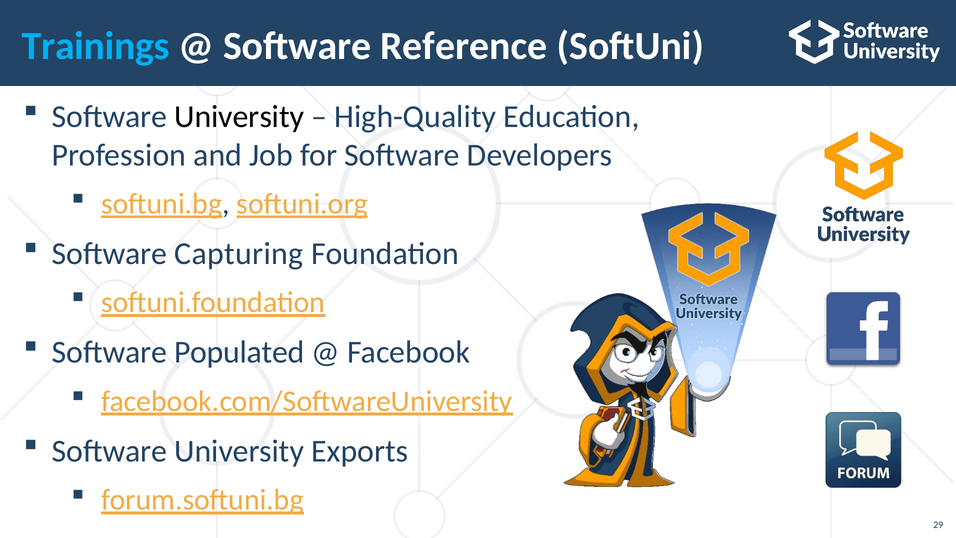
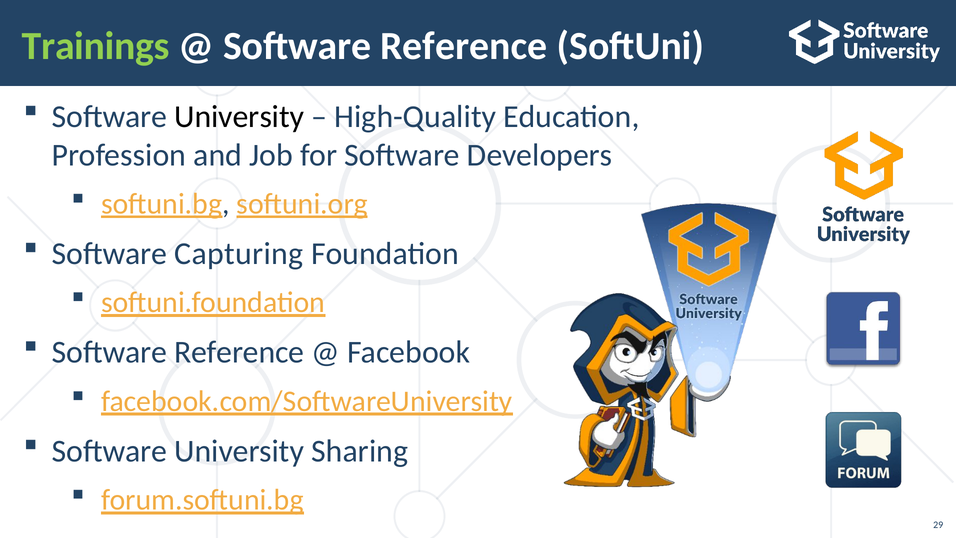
Trainings colour: light blue -> light green (96, 46)
Populated: Populated -> Reference (239, 352)
Exports: Exports -> Sharing (360, 451)
